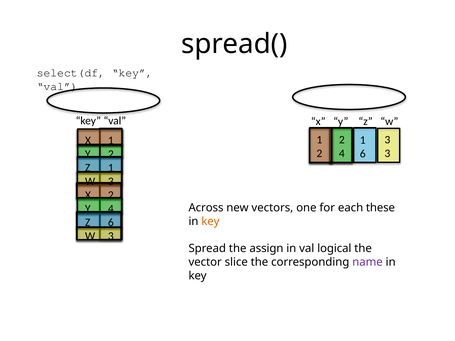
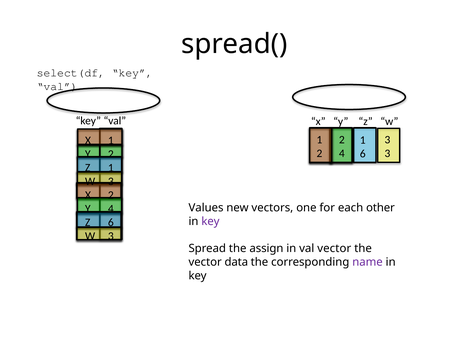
Across: Across -> Values (206, 208)
these: these -> other (380, 208)
key colour: orange -> purple (210, 221)
val logical: logical -> vector (334, 249)
slice: slice -> data (236, 262)
